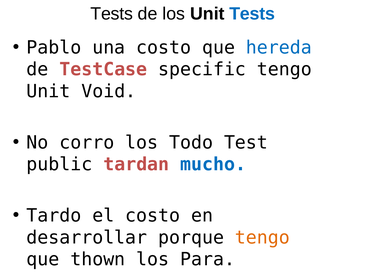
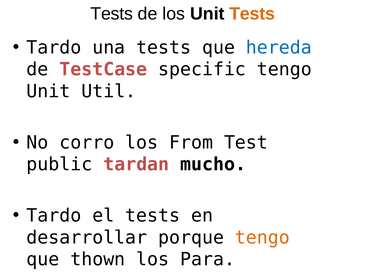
Tests colour: blue -> orange (252, 14)
Pablo: Pablo -> Tardo (54, 48)
una costo: costo -> tests (164, 48)
Void: Void -> Util (109, 91)
Todo: Todo -> From (191, 142)
mucho colour: blue -> black (213, 164)
el costo: costo -> tests (153, 215)
